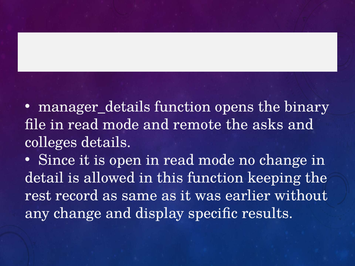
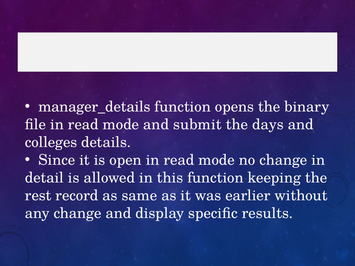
remote: remote -> submit (197, 125)
asks: asks -> days (268, 125)
